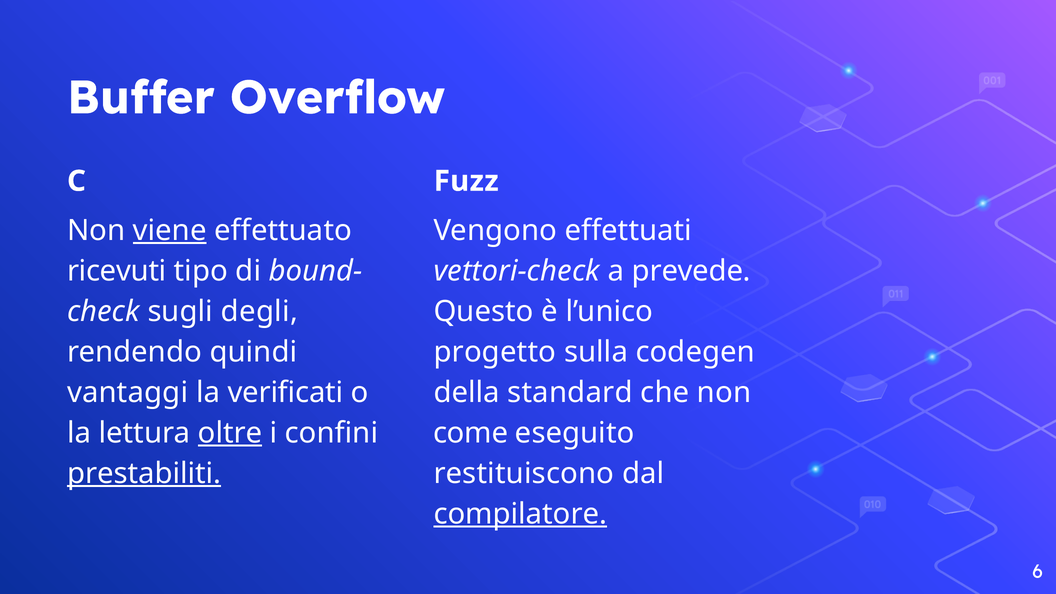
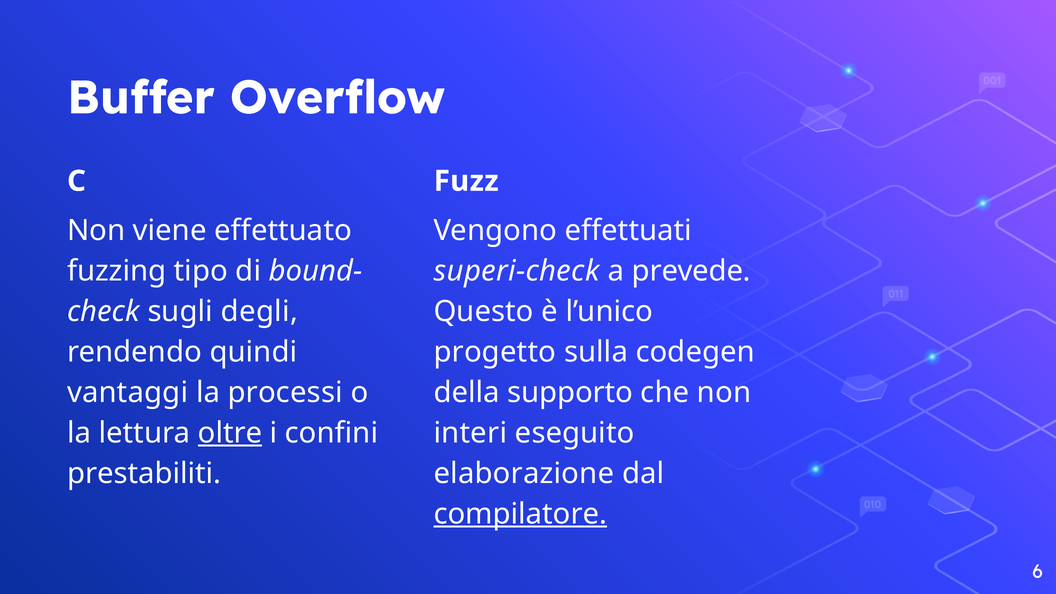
viene underline: present -> none (170, 230)
ricevuti: ricevuti -> fuzzing (117, 271)
vettori-check: vettori-check -> superi-check (517, 271)
verificati: verificati -> processi (285, 392)
standard: standard -> supporto (570, 392)
come: come -> interi (470, 433)
prestabiliti underline: present -> none (144, 473)
restituiscono: restituiscono -> elaborazione (524, 473)
